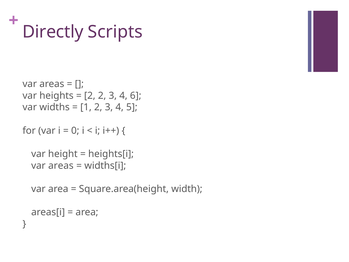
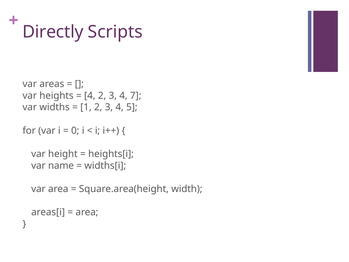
2: 2 -> 4 (90, 96)
6: 6 -> 7 (136, 96)
areas: areas -> name (61, 165)
